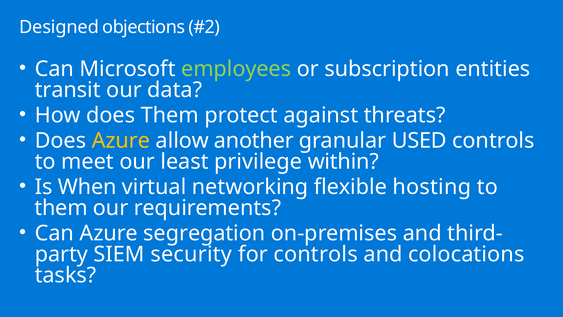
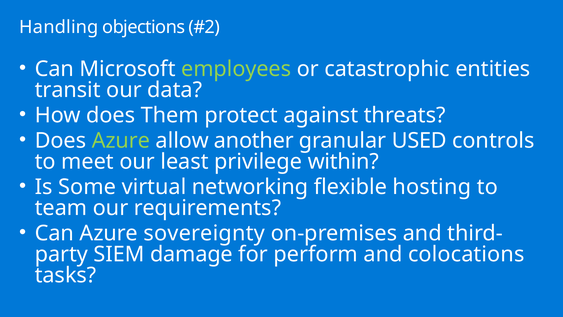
Designed: Designed -> Handling (59, 27)
subscription: subscription -> catastrophic (387, 69)
Azure colour: yellow -> light green (121, 140)
When: When -> Some (87, 187)
them: them -> team (61, 208)
segregation: segregation -> sovereignty (204, 233)
security: security -> damage (191, 254)
for controls: controls -> perform (316, 254)
